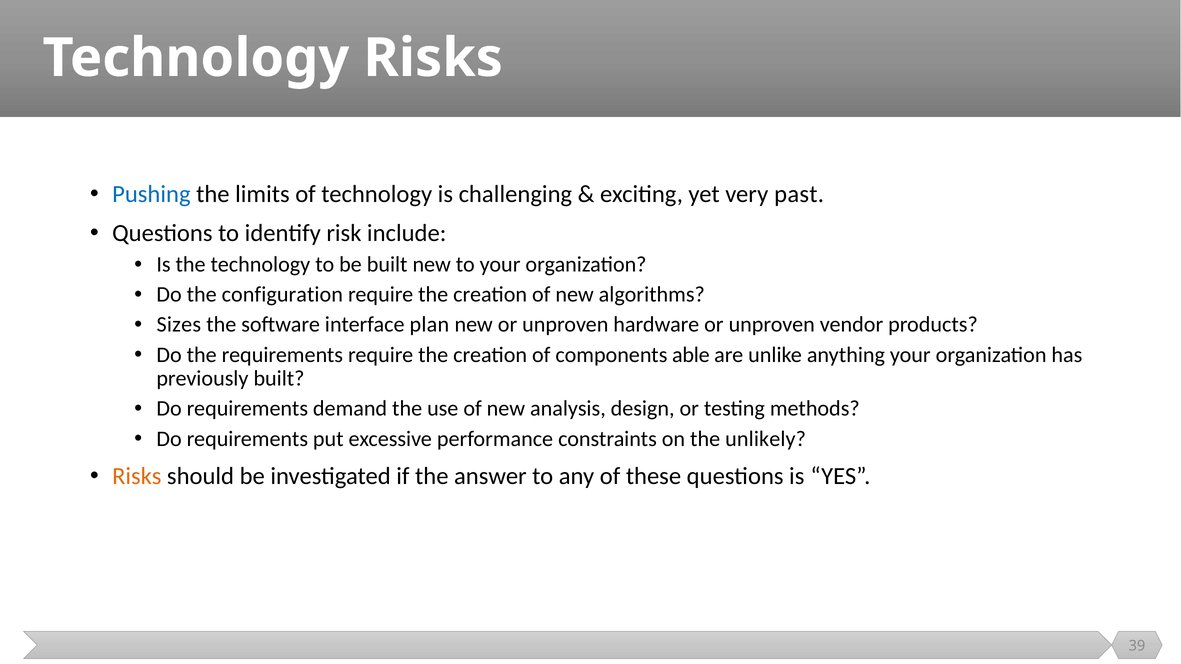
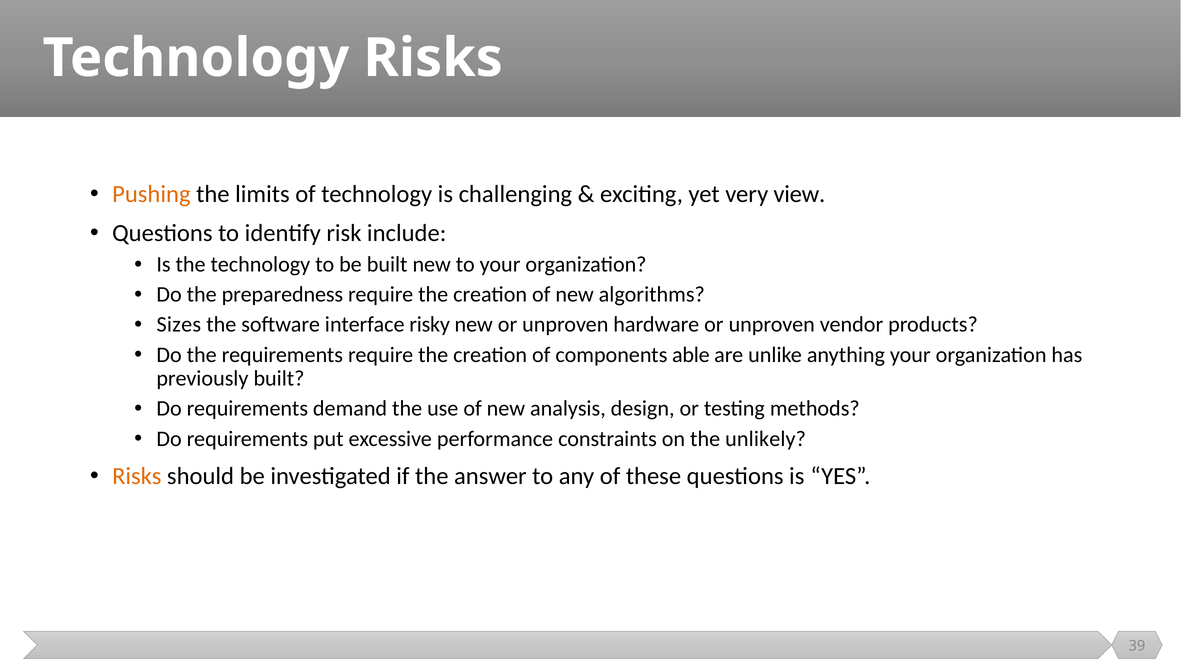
Pushing colour: blue -> orange (151, 194)
past: past -> view (799, 194)
configuration: configuration -> preparedness (282, 295)
plan: plan -> risky (430, 325)
